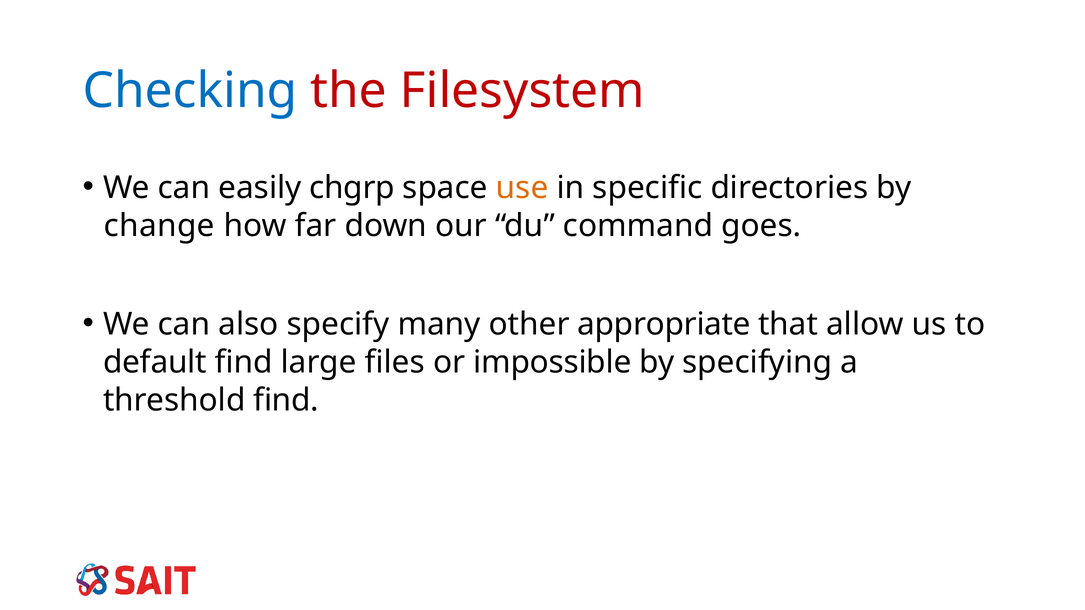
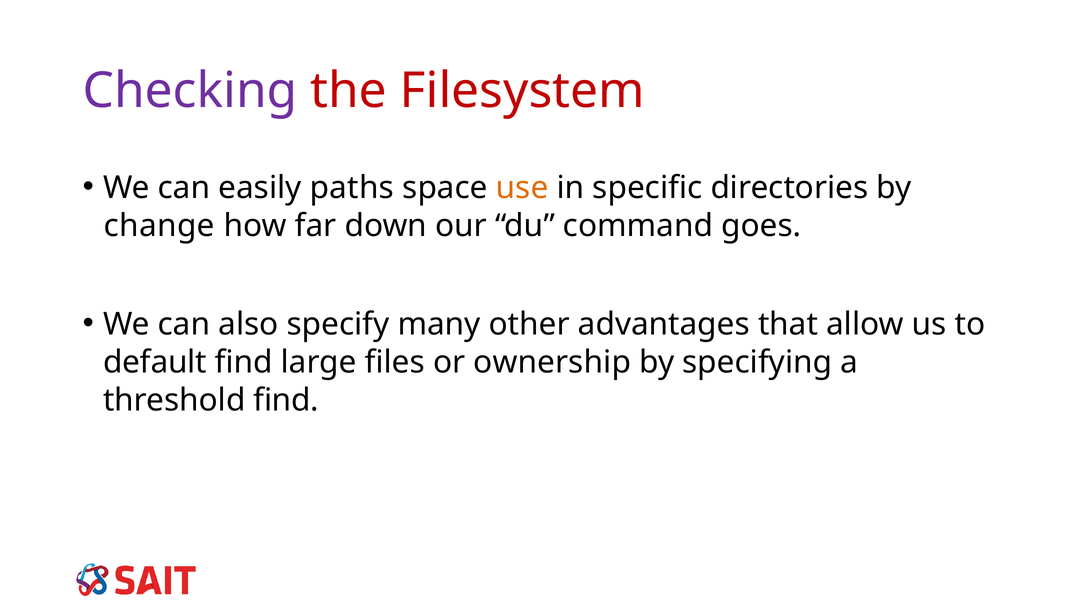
Checking colour: blue -> purple (190, 91)
chgrp: chgrp -> paths (352, 188)
appropriate: appropriate -> advantages (664, 324)
impossible: impossible -> ownership (552, 362)
